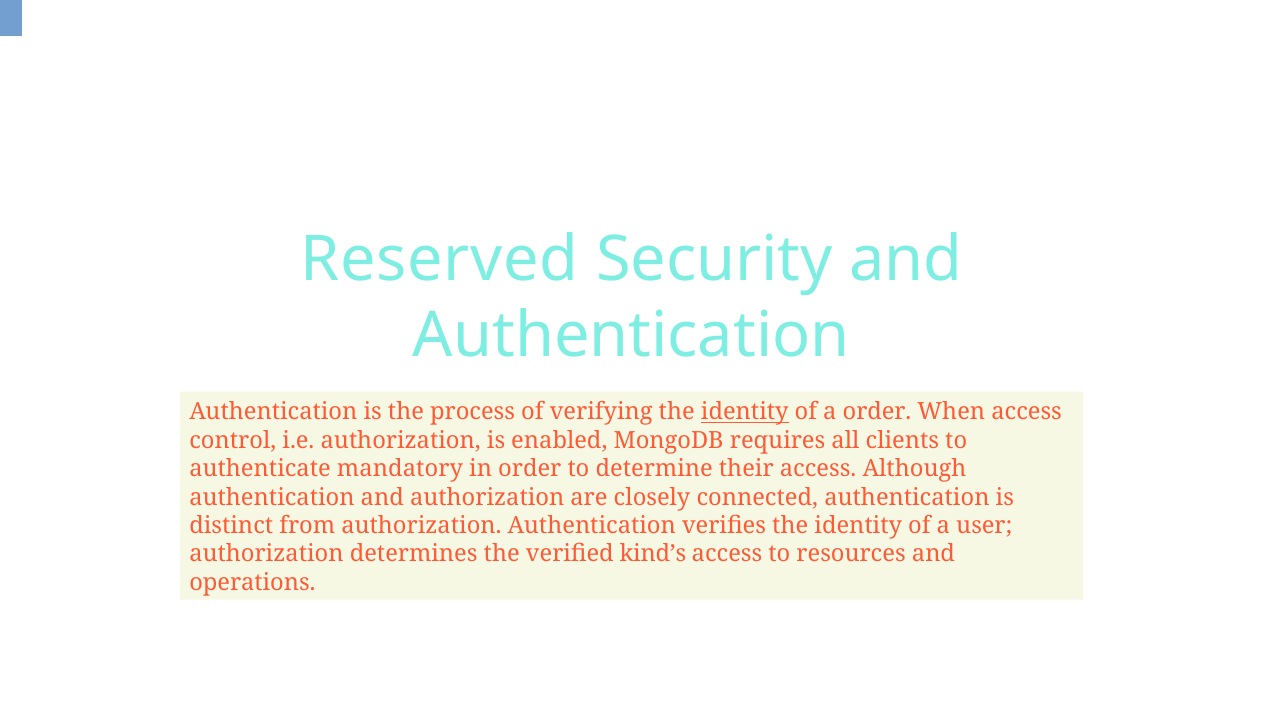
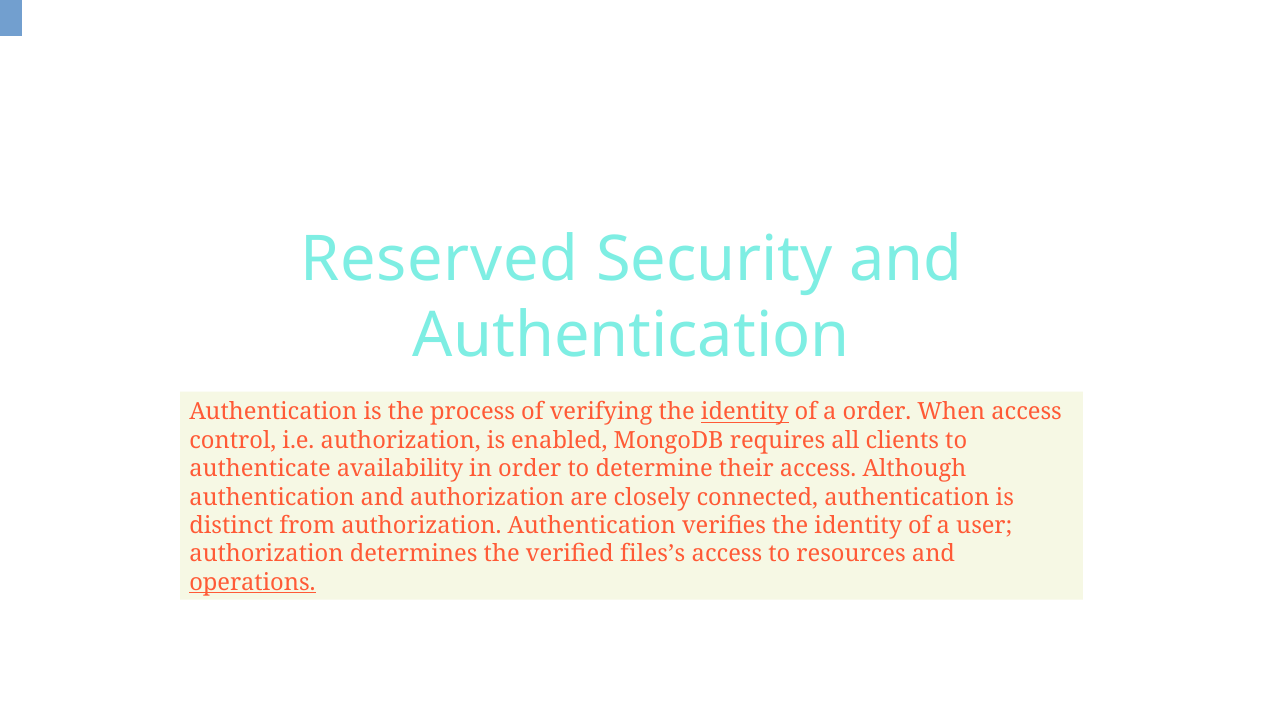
mandatory: mandatory -> availability (400, 469)
kind’s: kind’s -> files’s (653, 554)
operations underline: none -> present (252, 583)
